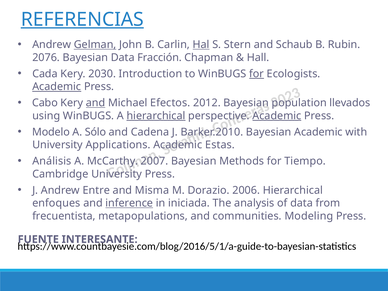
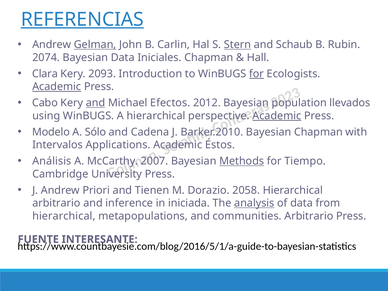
Hal underline: present -> none (201, 45)
Stern underline: none -> present (237, 45)
2076: 2076 -> 2074 (46, 58)
Fracción: Fracción -> Iniciales (159, 58)
Cada: Cada -> Clara (45, 74)
2030: 2030 -> 2093 (102, 74)
hierarchical underline: present -> none (156, 116)
Bayesian Academic: Academic -> Chapman (318, 132)
University: University -> Intervalos (58, 145)
Estas: Estas -> Éstos (220, 145)
Methods underline: none -> present (242, 161)
Entre: Entre -> Priori (96, 190)
Misma: Misma -> Tienen (152, 190)
2006: 2006 -> 2058 (246, 190)
enfoques: enfoques -> arbitrario (56, 203)
inference underline: present -> none (129, 203)
analysis underline: none -> present (254, 203)
frecuentista: frecuentista -> hierarchical (64, 216)
communities Modeling: Modeling -> Arbitrario (309, 216)
